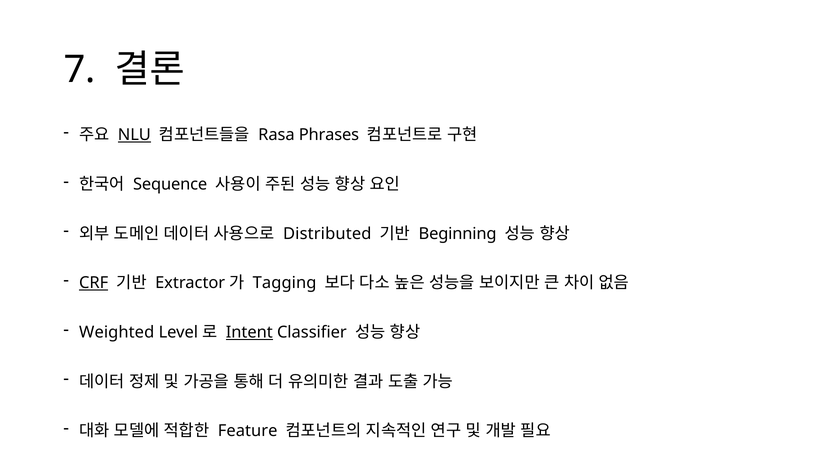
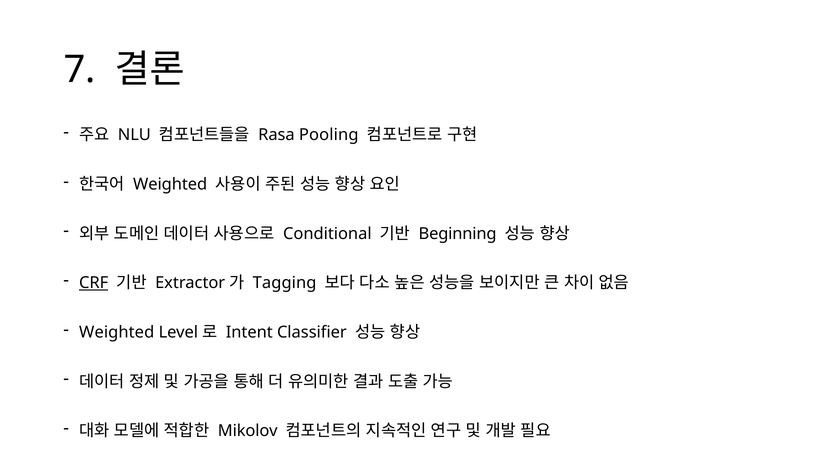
NLU underline: present -> none (134, 135)
Phrases: Phrases -> Pooling (329, 135)
Sequence: Sequence -> Weighted (170, 185)
Distributed: Distributed -> Conditional (327, 234)
Intent underline: present -> none (249, 333)
Feature: Feature -> Mikolov (248, 432)
